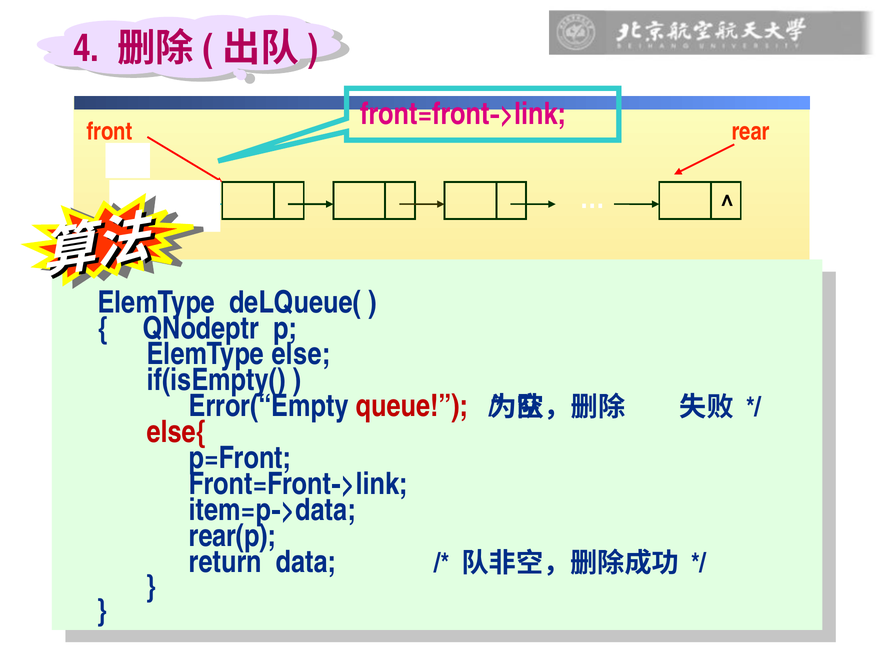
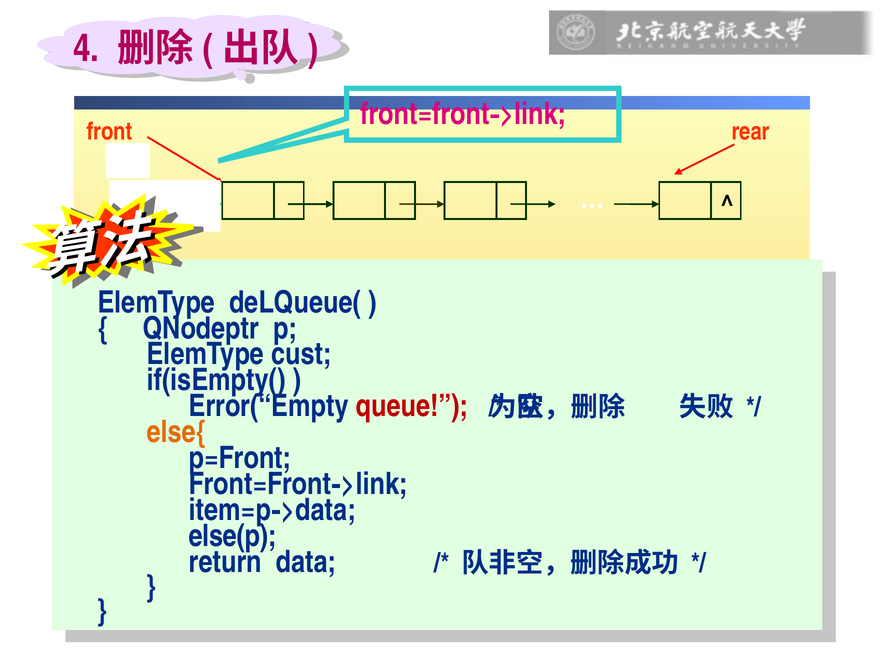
else: else -> cust (301, 354)
else{ colour: red -> orange (176, 432)
rear(p: rear(p -> else(p (233, 536)
